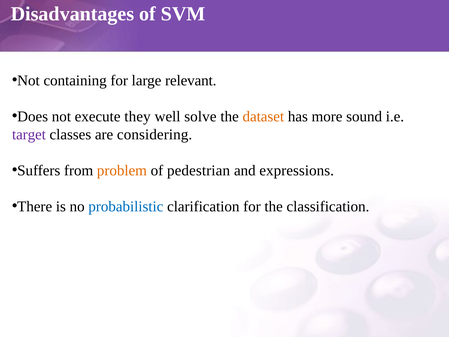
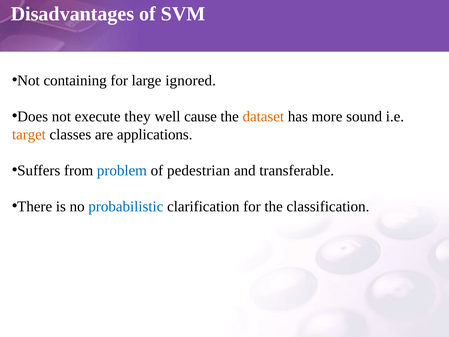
relevant: relevant -> ignored (191, 80)
solve: solve -> cause (201, 116)
target colour: purple -> orange (29, 134)
considering: considering -> applications (155, 134)
problem colour: orange -> blue (122, 170)
expressions: expressions -> transferable (297, 170)
